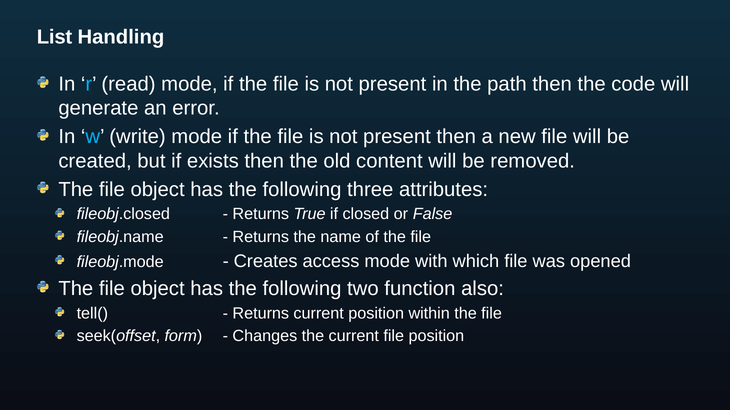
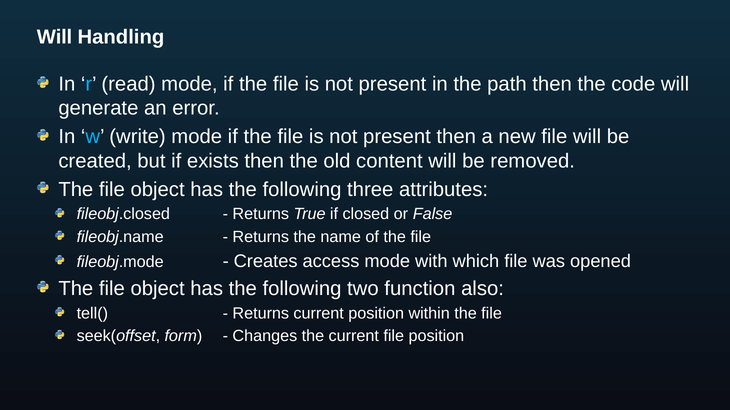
List: List -> Will (55, 37)
